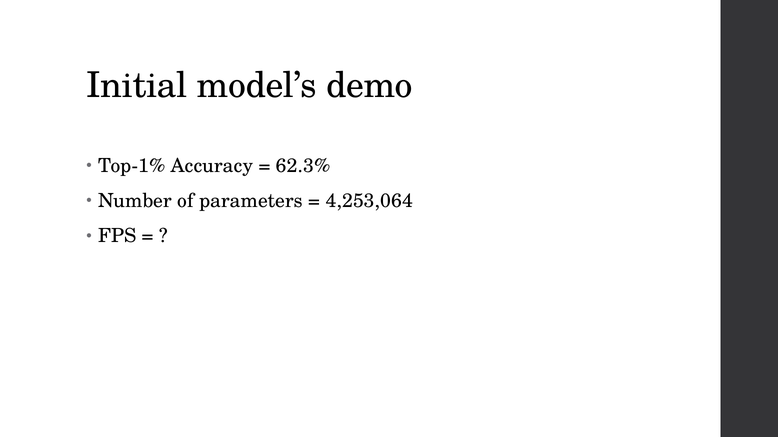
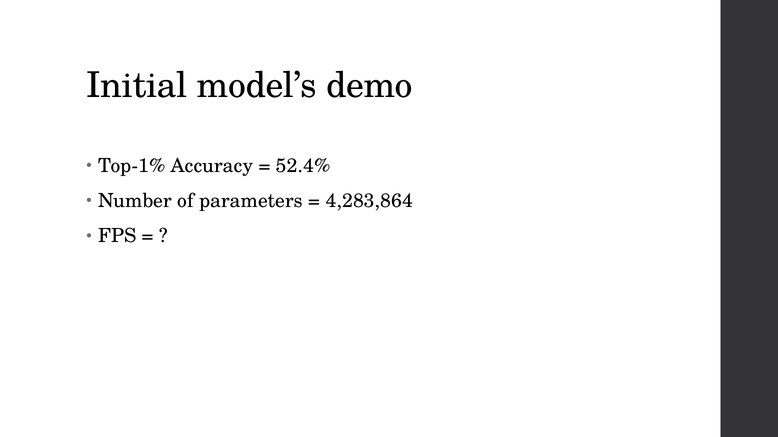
62.3%: 62.3% -> 52.4% (303, 166)
4,253,064: 4,253,064 -> 4,283,864 (369, 201)
